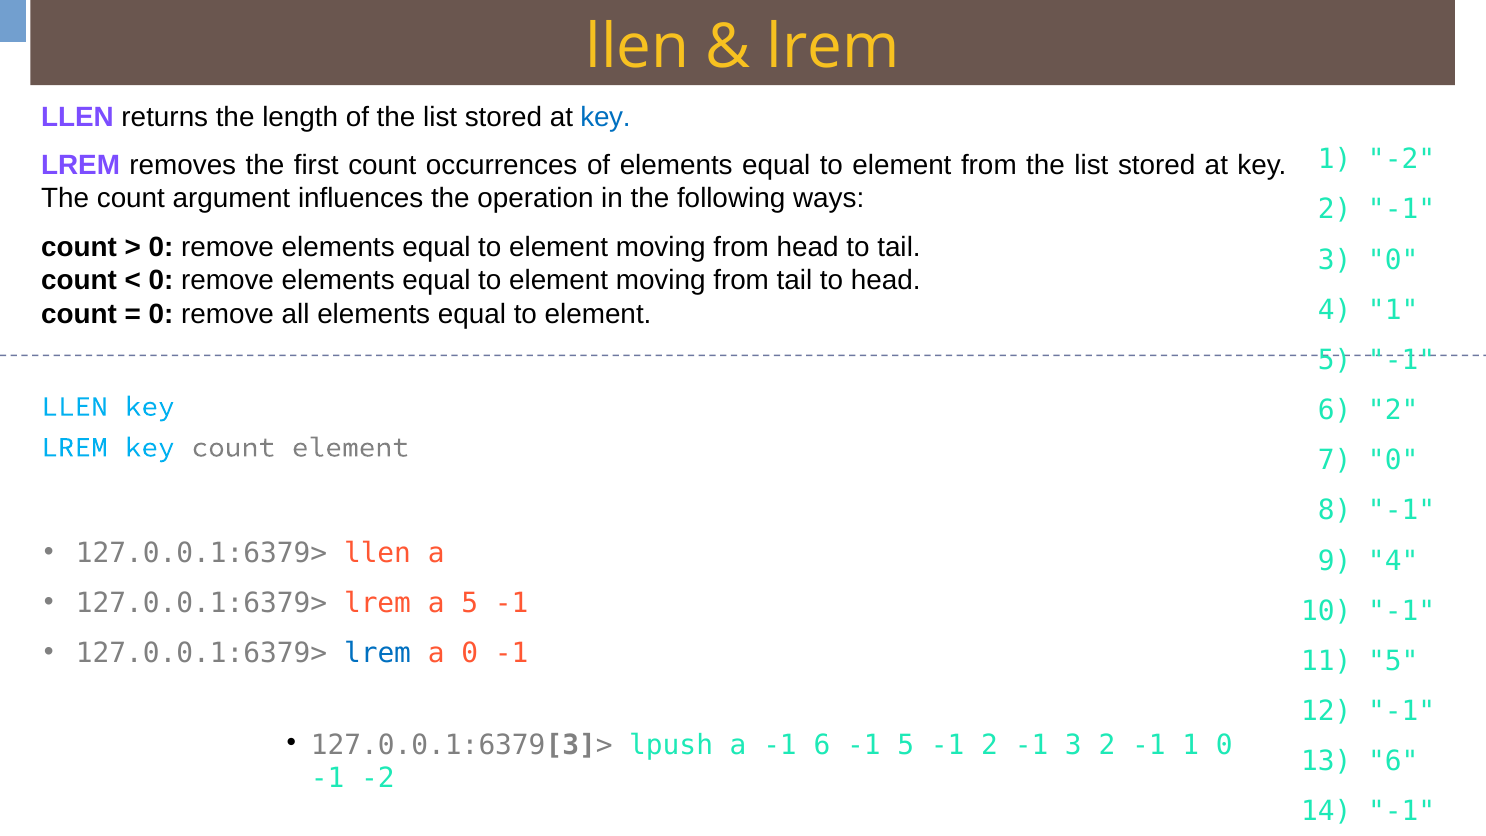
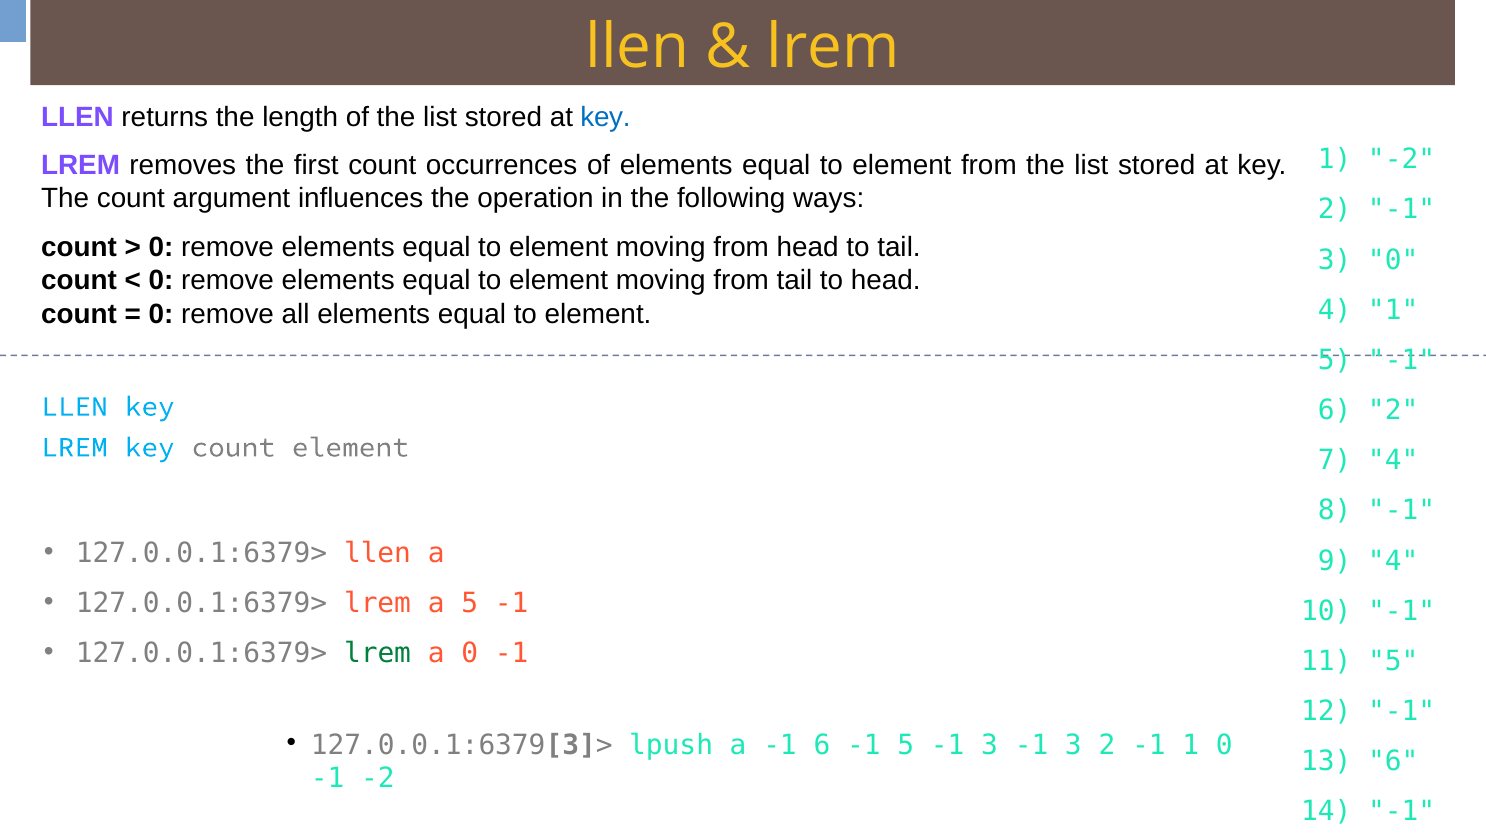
7 0: 0 -> 4 (1393, 460)
lrem colour: blue -> green (378, 653)
5 -1 2: 2 -> 3 (990, 745)
